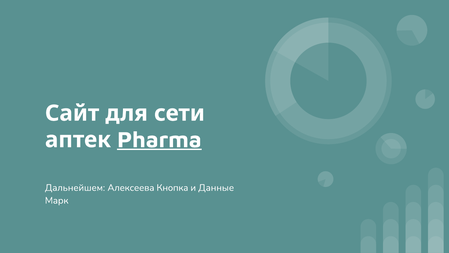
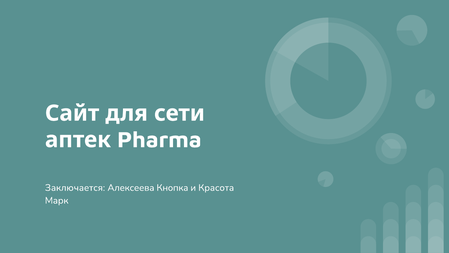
Pharma underline: present -> none (159, 140)
Дальнейшем: Дальнейшем -> Заключается (75, 187)
Данные: Данные -> Красота (216, 187)
